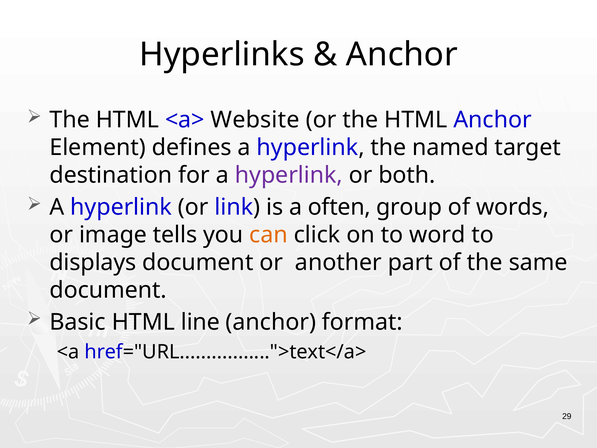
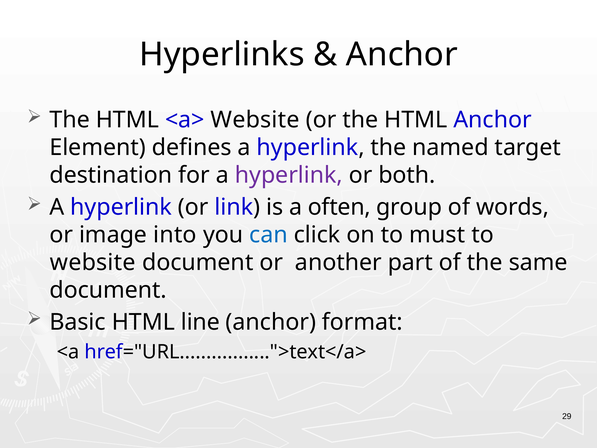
tells: tells -> into (175, 235)
can colour: orange -> blue (269, 235)
word: word -> must (437, 235)
displays: displays -> website (93, 262)
